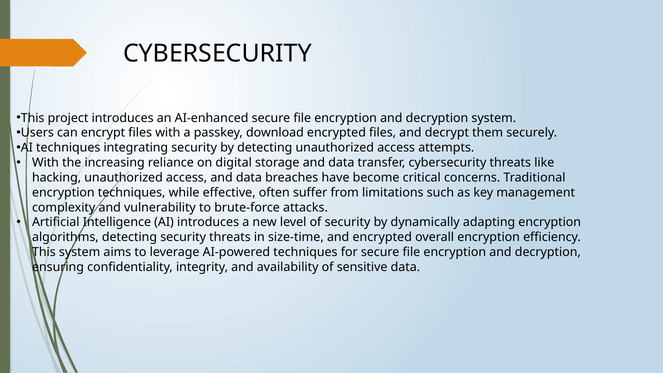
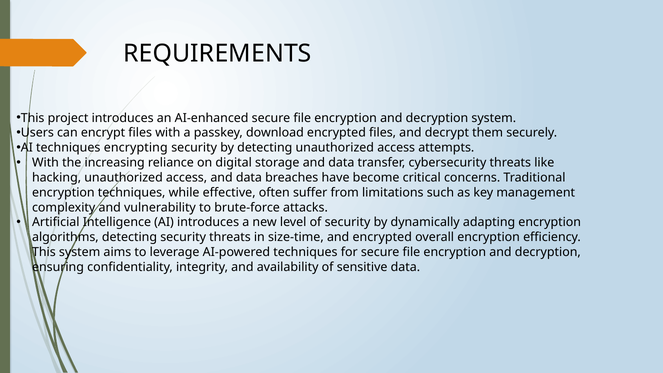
CYBERSECURITY: CYBERSECURITY -> REQUIREMENTS (217, 54)
integrating: integrating -> encrypting (136, 148)
